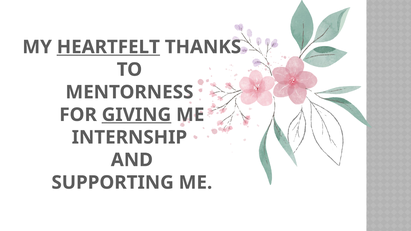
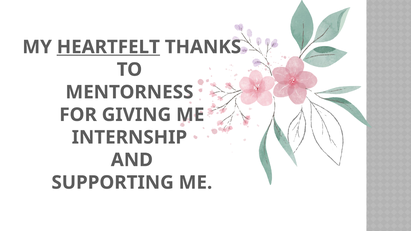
GIVING underline: present -> none (136, 115)
